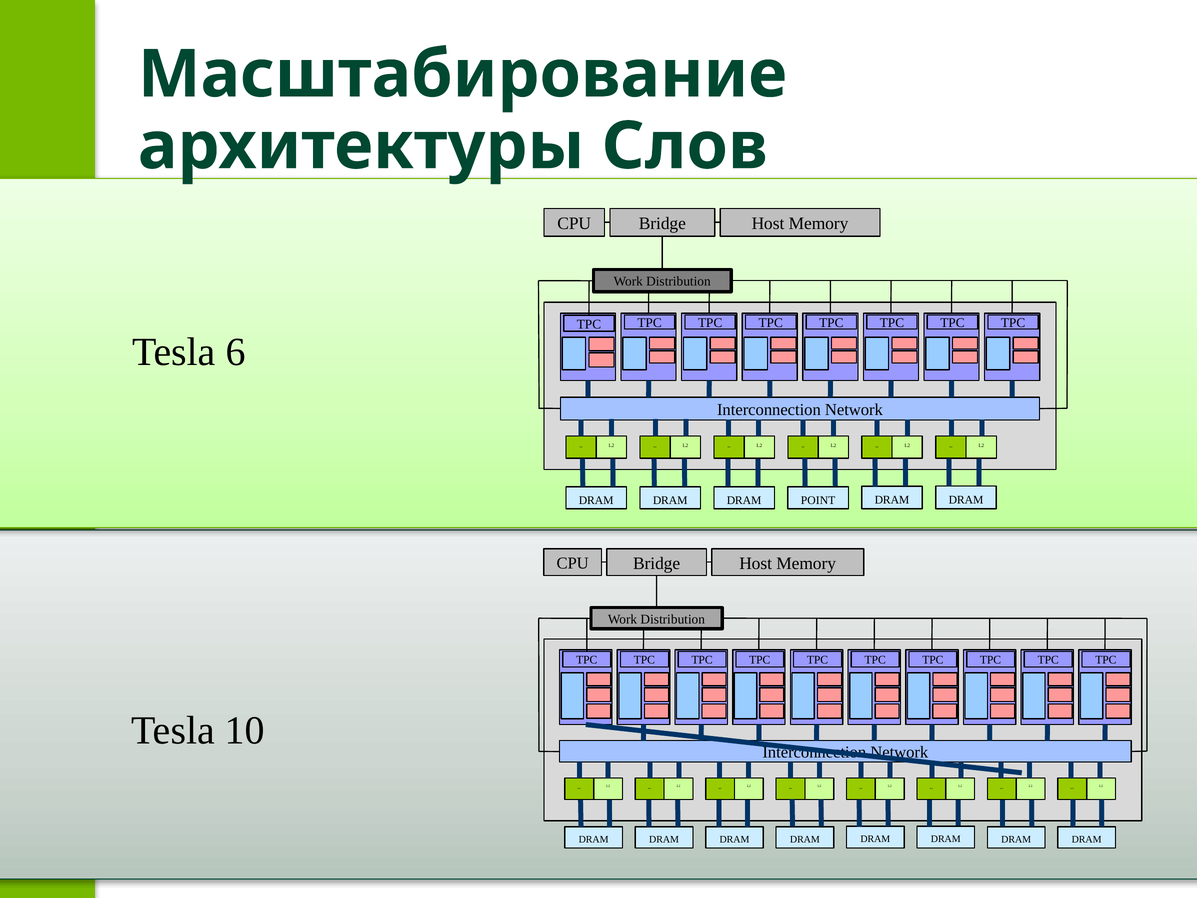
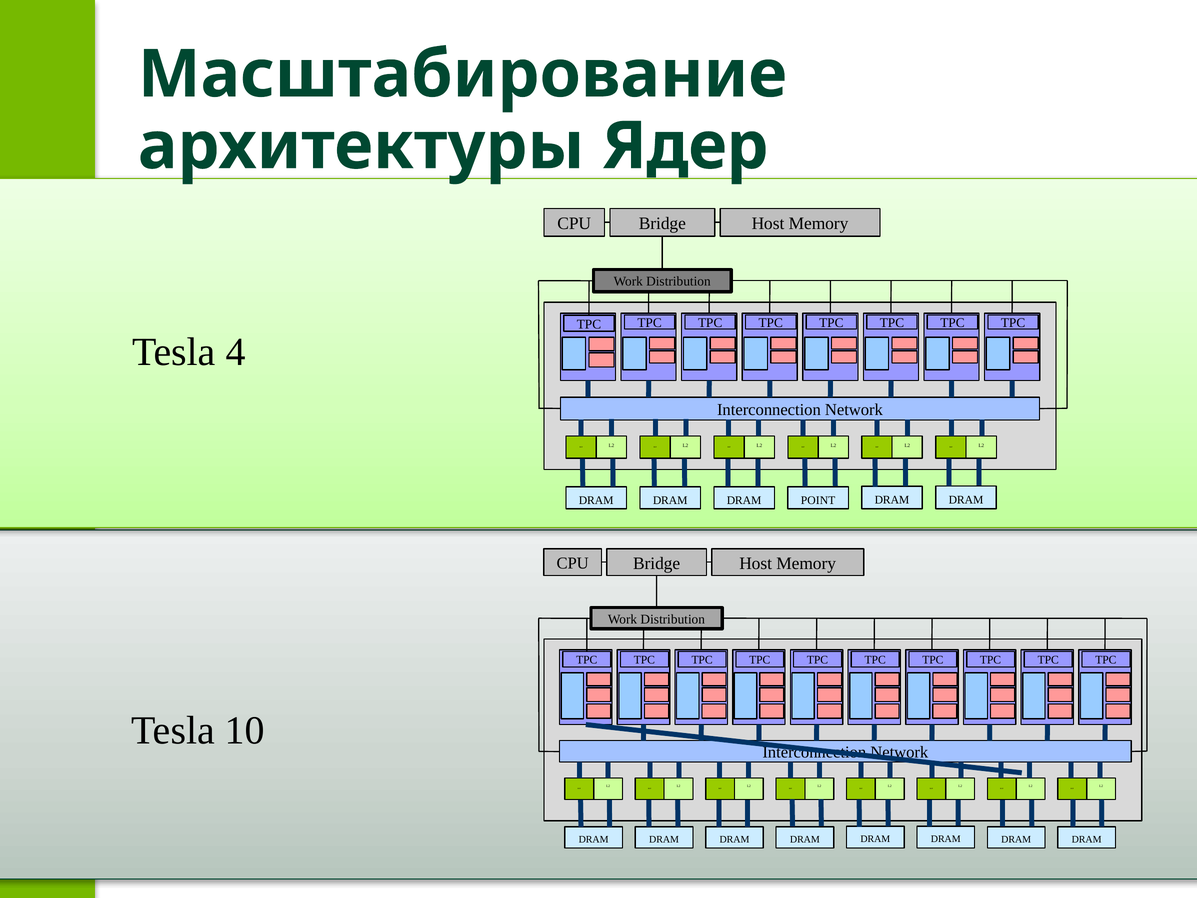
Слов: Слов -> Ядер (685, 146)
6: 6 -> 4 (236, 352)
